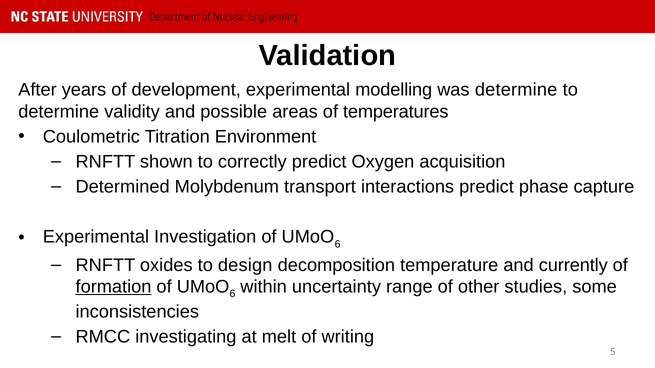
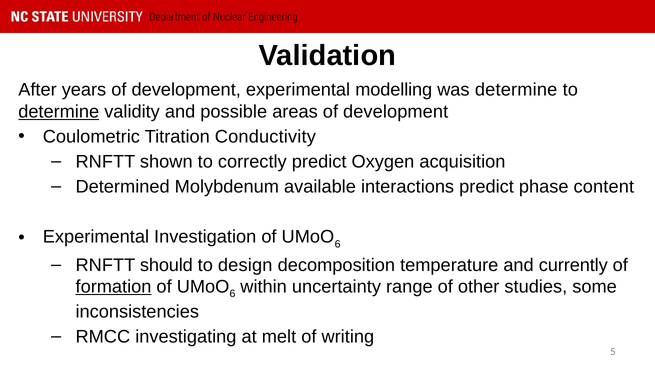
determine underline: none -> present (59, 112)
areas of temperatures: temperatures -> development (396, 112)
Environment: Environment -> Conductivity (265, 137)
transport: transport -> available (320, 187)
capture: capture -> content (604, 187)
oxides: oxides -> should (166, 265)
